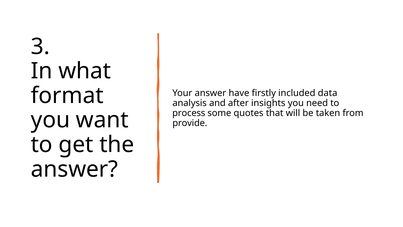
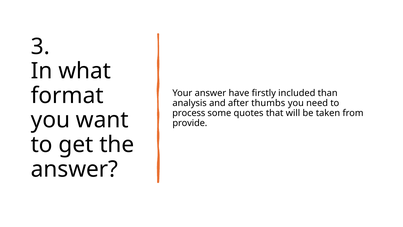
data: data -> than (328, 93)
insights: insights -> thumbs (268, 103)
